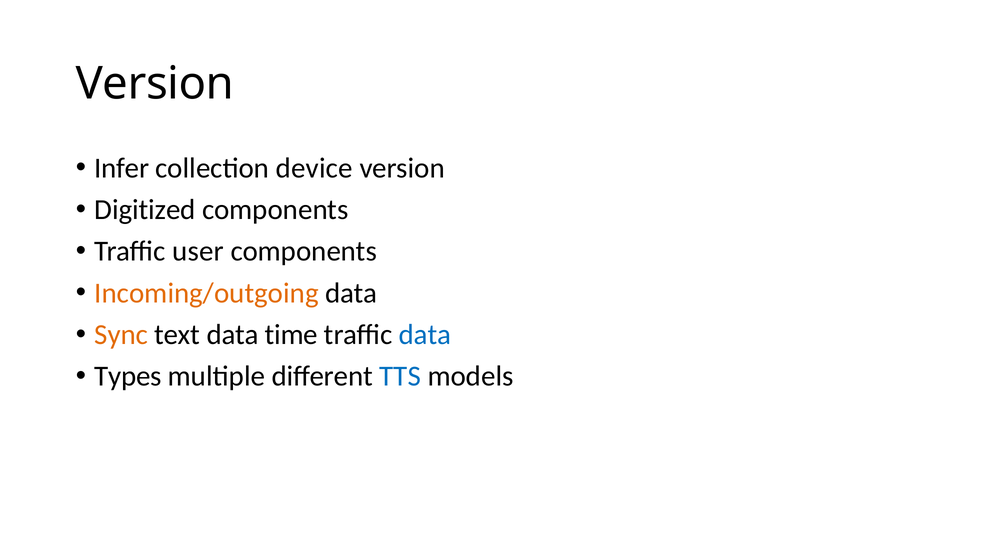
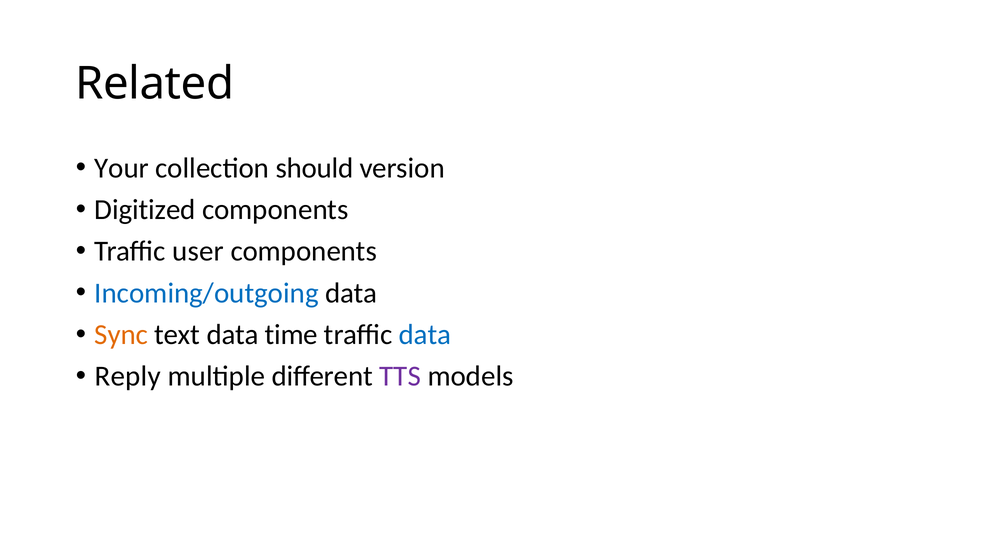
Version: Version -> Related (155, 83)
Infer: Infer -> Your (122, 168)
device: device -> should (314, 168)
Incoming/outgoing colour: orange -> blue (207, 293)
Types: Types -> Reply (128, 376)
TTS colour: blue -> purple (400, 376)
